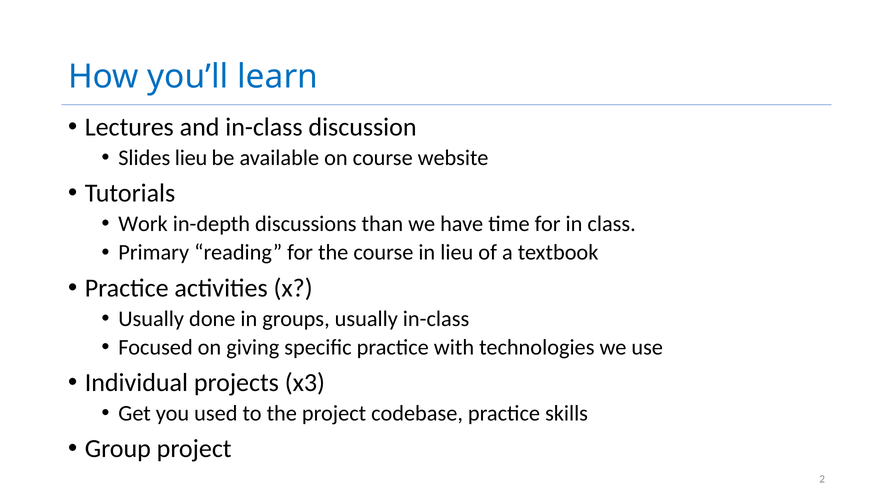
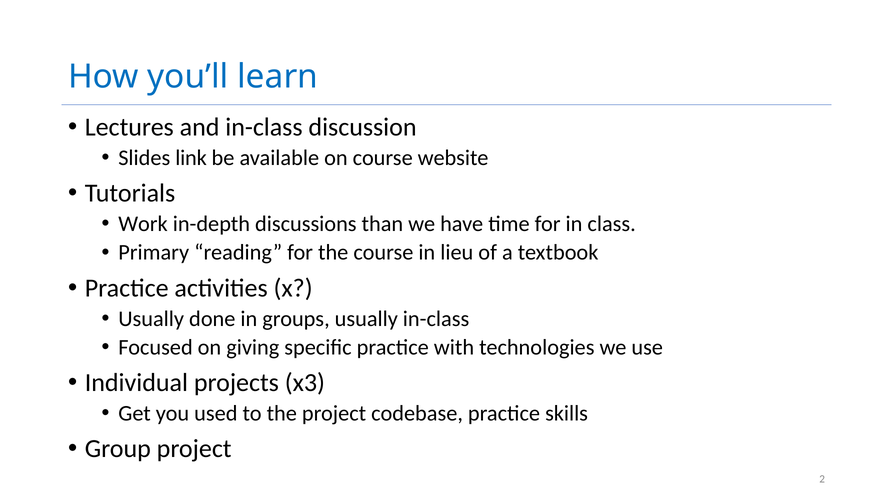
Slides lieu: lieu -> link (191, 158)
